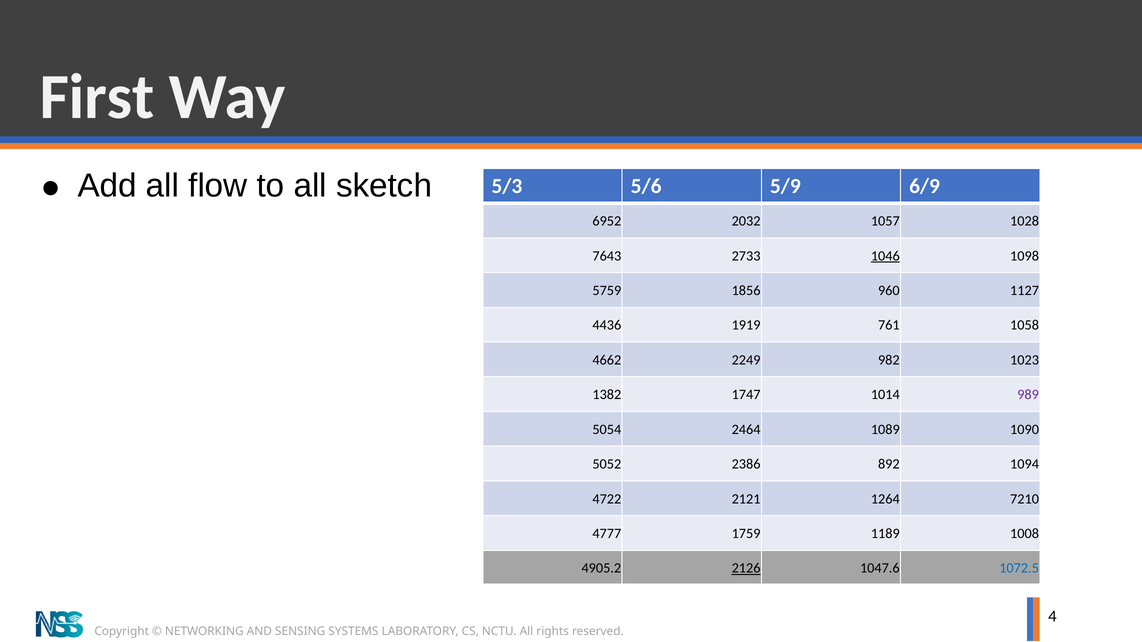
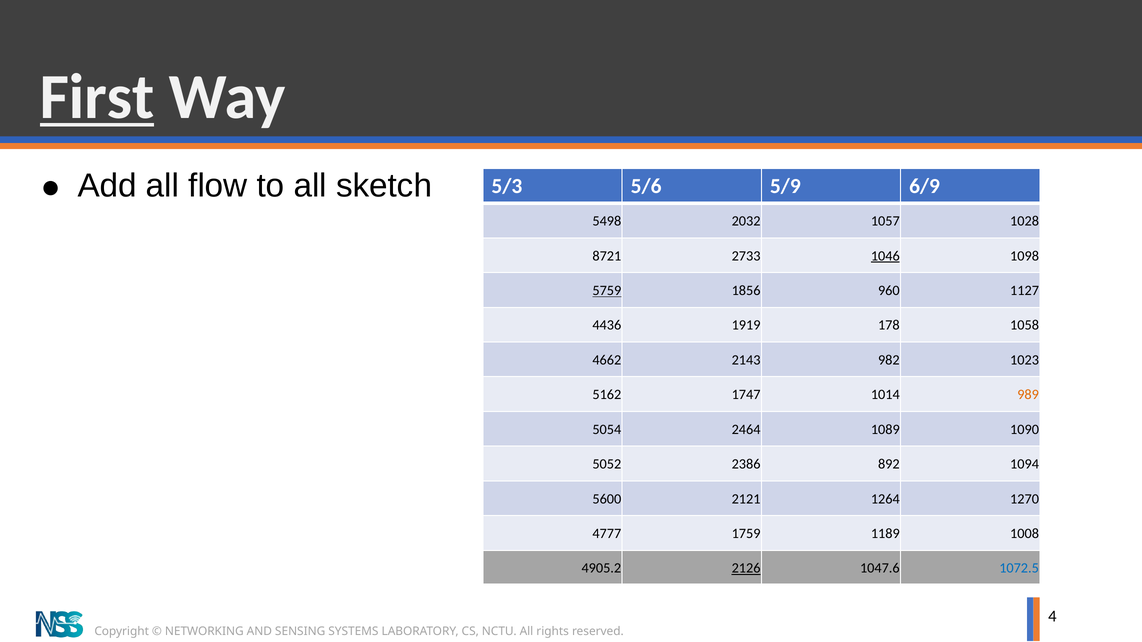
First underline: none -> present (97, 97)
6952: 6952 -> 5498 (607, 221)
7643: 7643 -> 8721 (607, 256)
5759 underline: none -> present (607, 291)
761: 761 -> 178 (889, 325)
2249: 2249 -> 2143 (746, 360)
1382: 1382 -> 5162 (607, 395)
989 colour: purple -> orange (1028, 395)
4722: 4722 -> 5600 (607, 499)
7210: 7210 -> 1270 (1025, 499)
